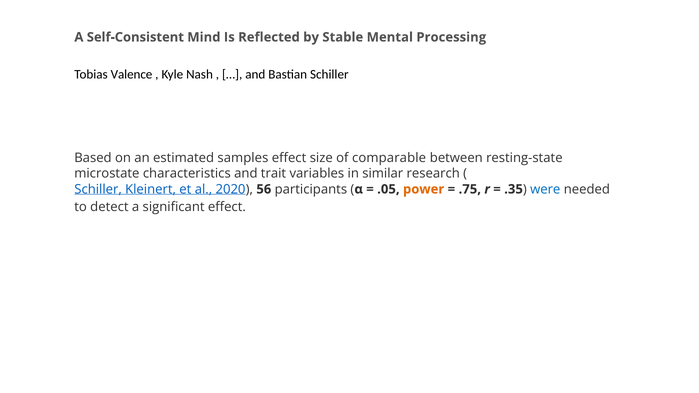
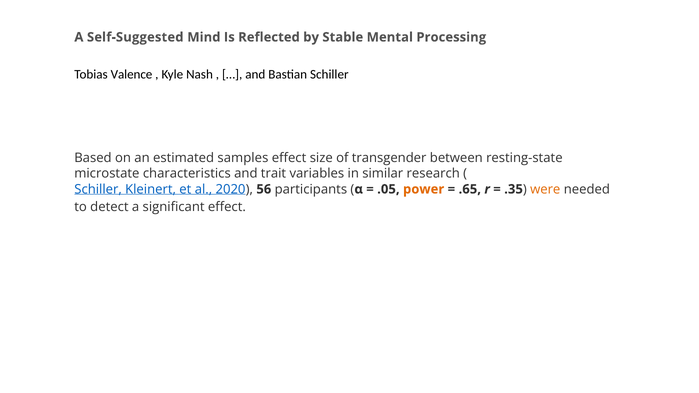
Self-Consistent: Self-Consistent -> Self-Suggested (135, 37)
comparable: comparable -> transgender (389, 158)
.75: .75 -> .65 (470, 189)
were colour: blue -> orange (545, 189)
